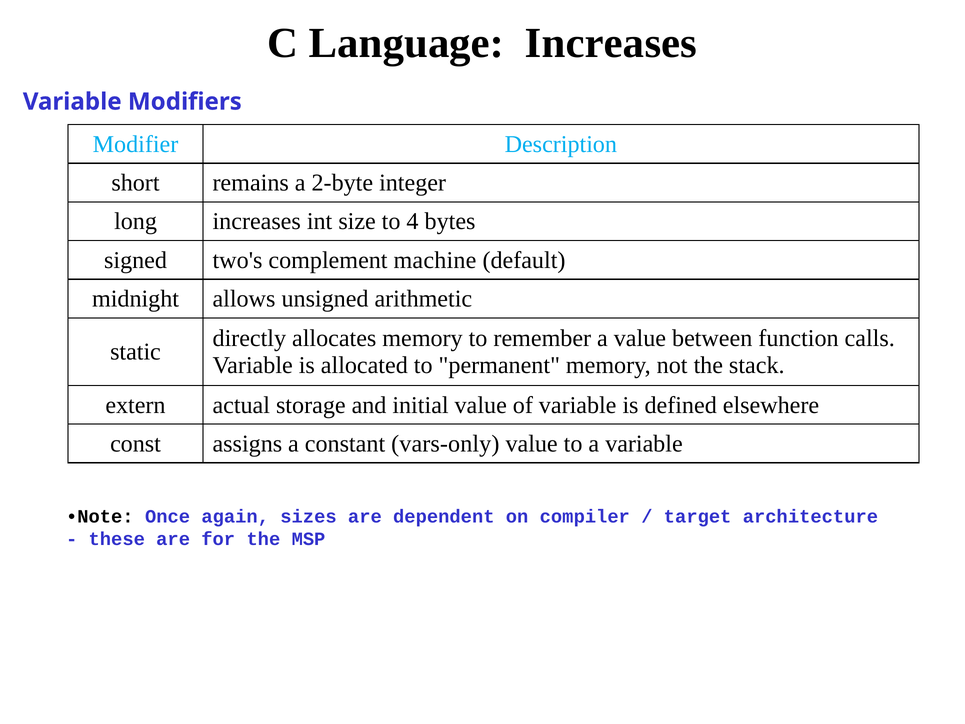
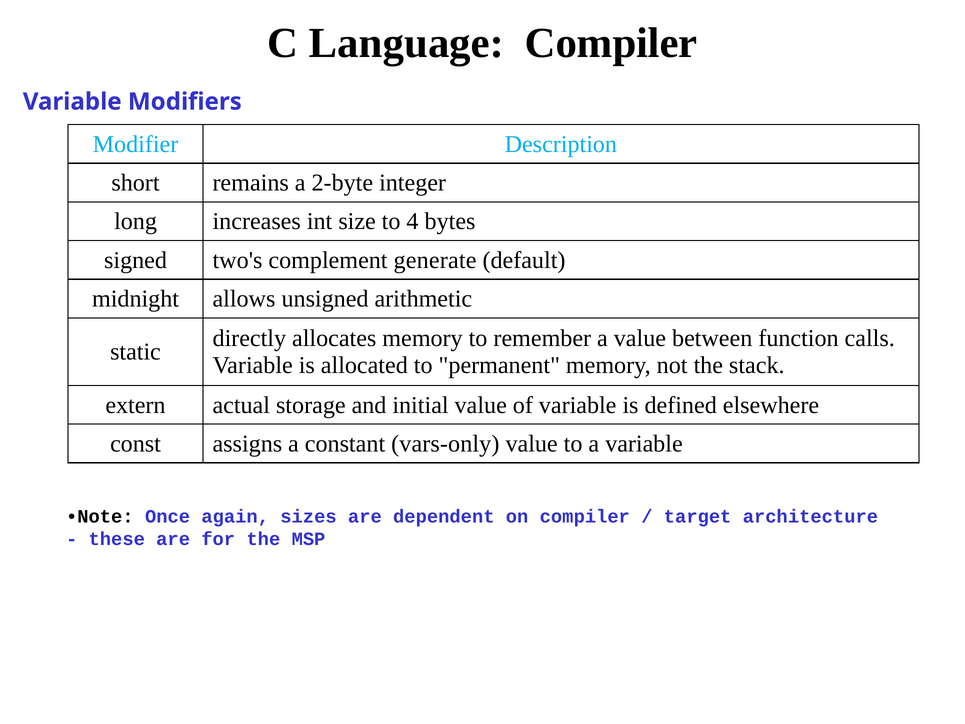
Language Increases: Increases -> Compiler (611, 43)
machine: machine -> generate (435, 260)
